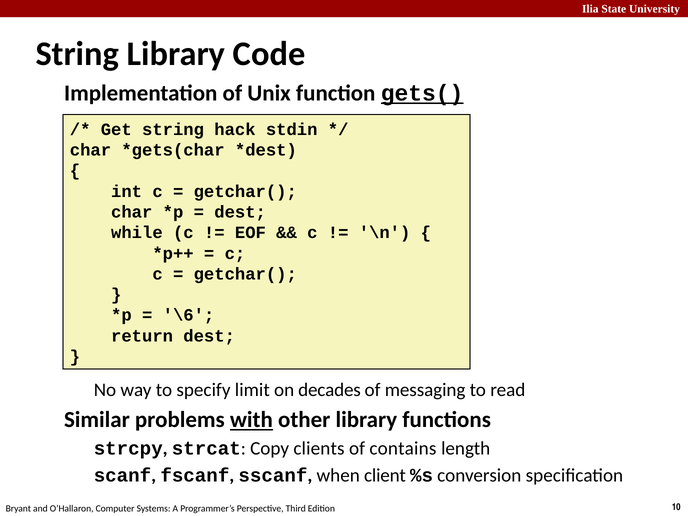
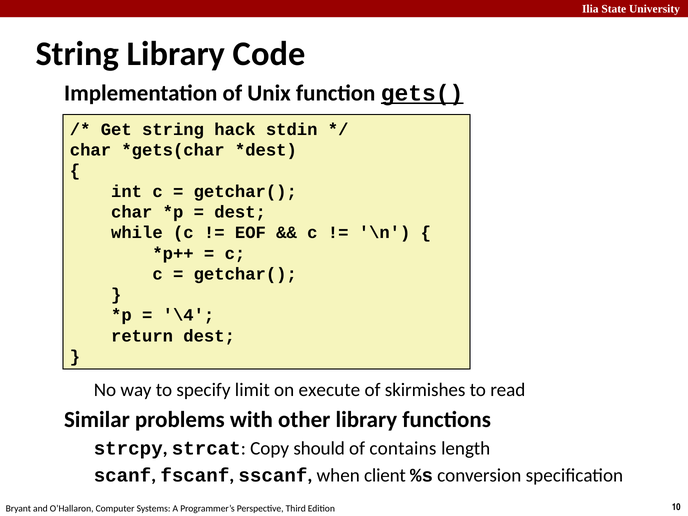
\6: \6 -> \4 (189, 315)
decades: decades -> execute (329, 390)
messaging: messaging -> skirmishes (425, 390)
with underline: present -> none (251, 420)
clients: clients -> should (319, 449)
